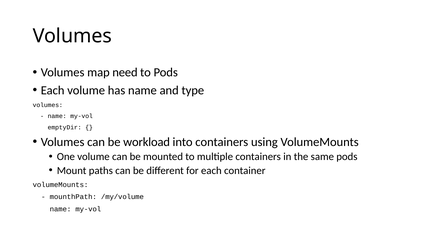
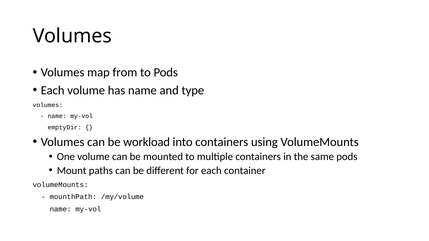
need: need -> from (125, 73)
